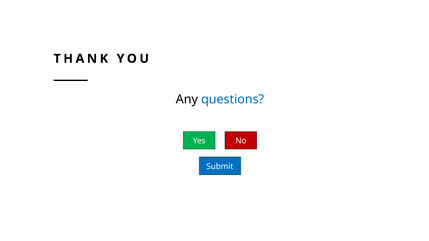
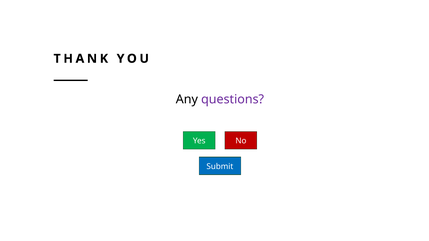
questions colour: blue -> purple (233, 100)
